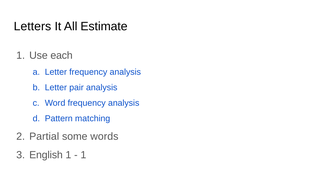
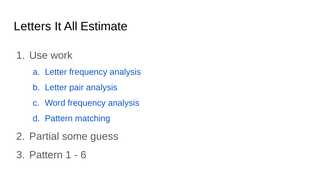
each: each -> work (62, 55)
words: words -> guess (104, 136)
English: English -> Pattern (46, 155)
1: 1 -> 6 (83, 155)
